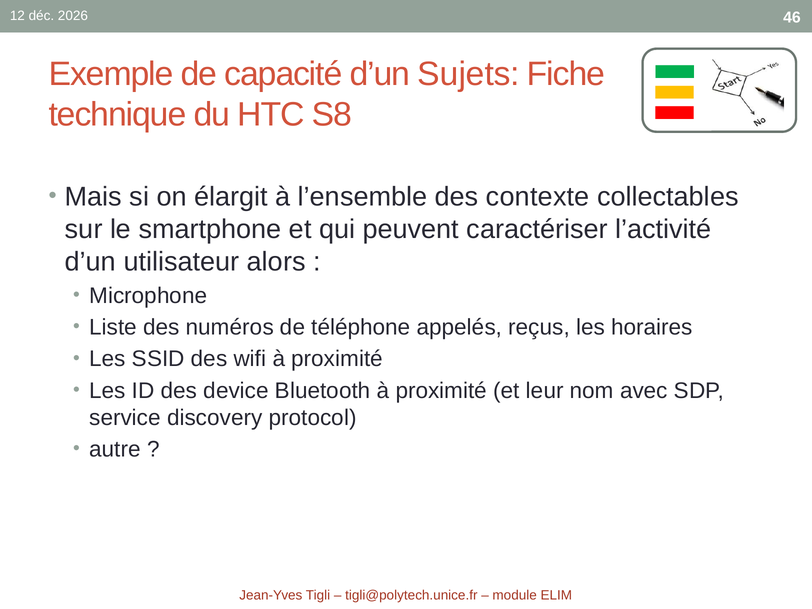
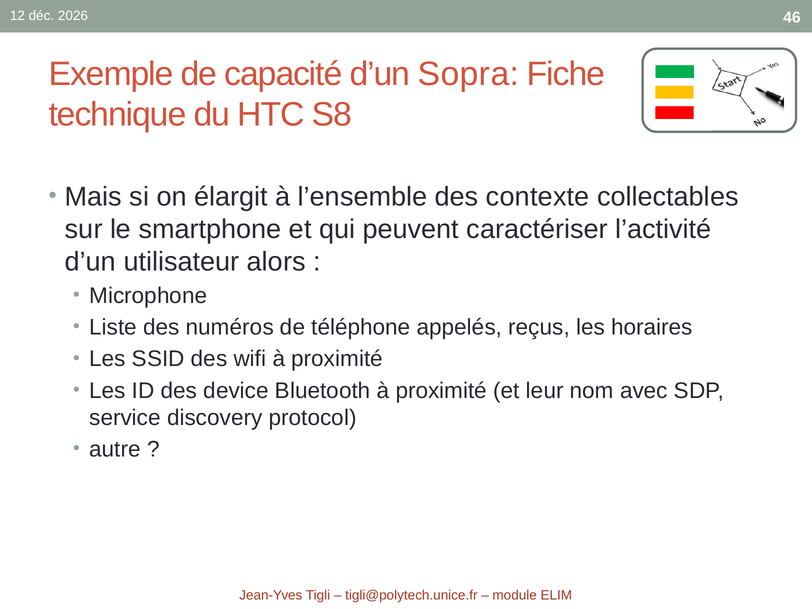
Sujets: Sujets -> Sopra (468, 74)
